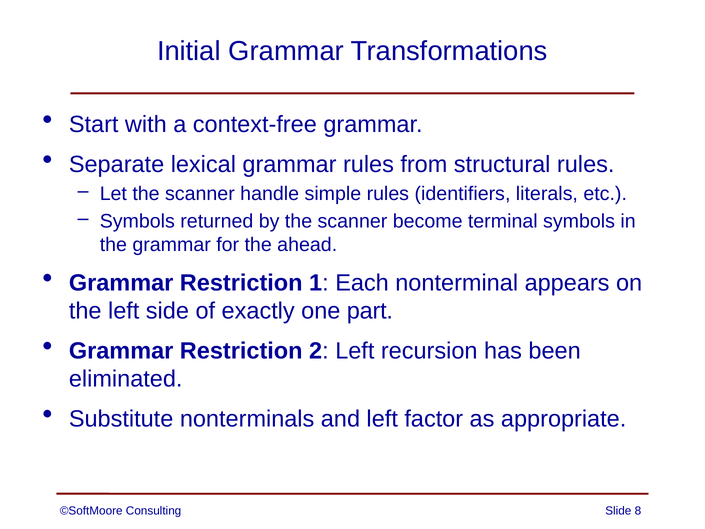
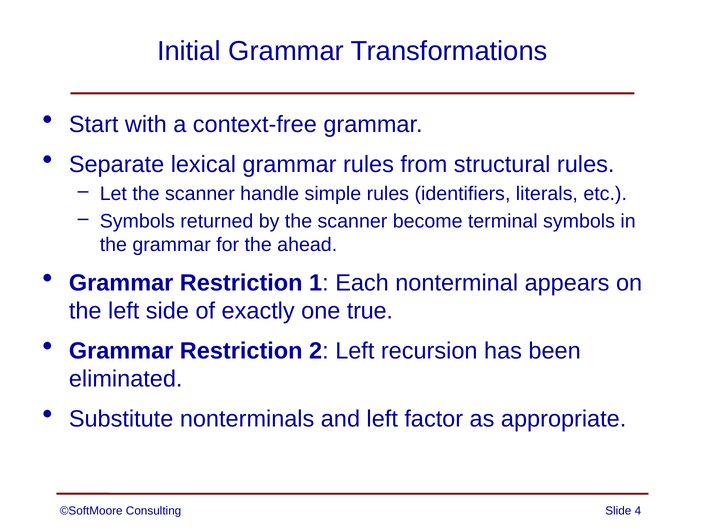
part: part -> true (370, 311)
8: 8 -> 4 (638, 511)
